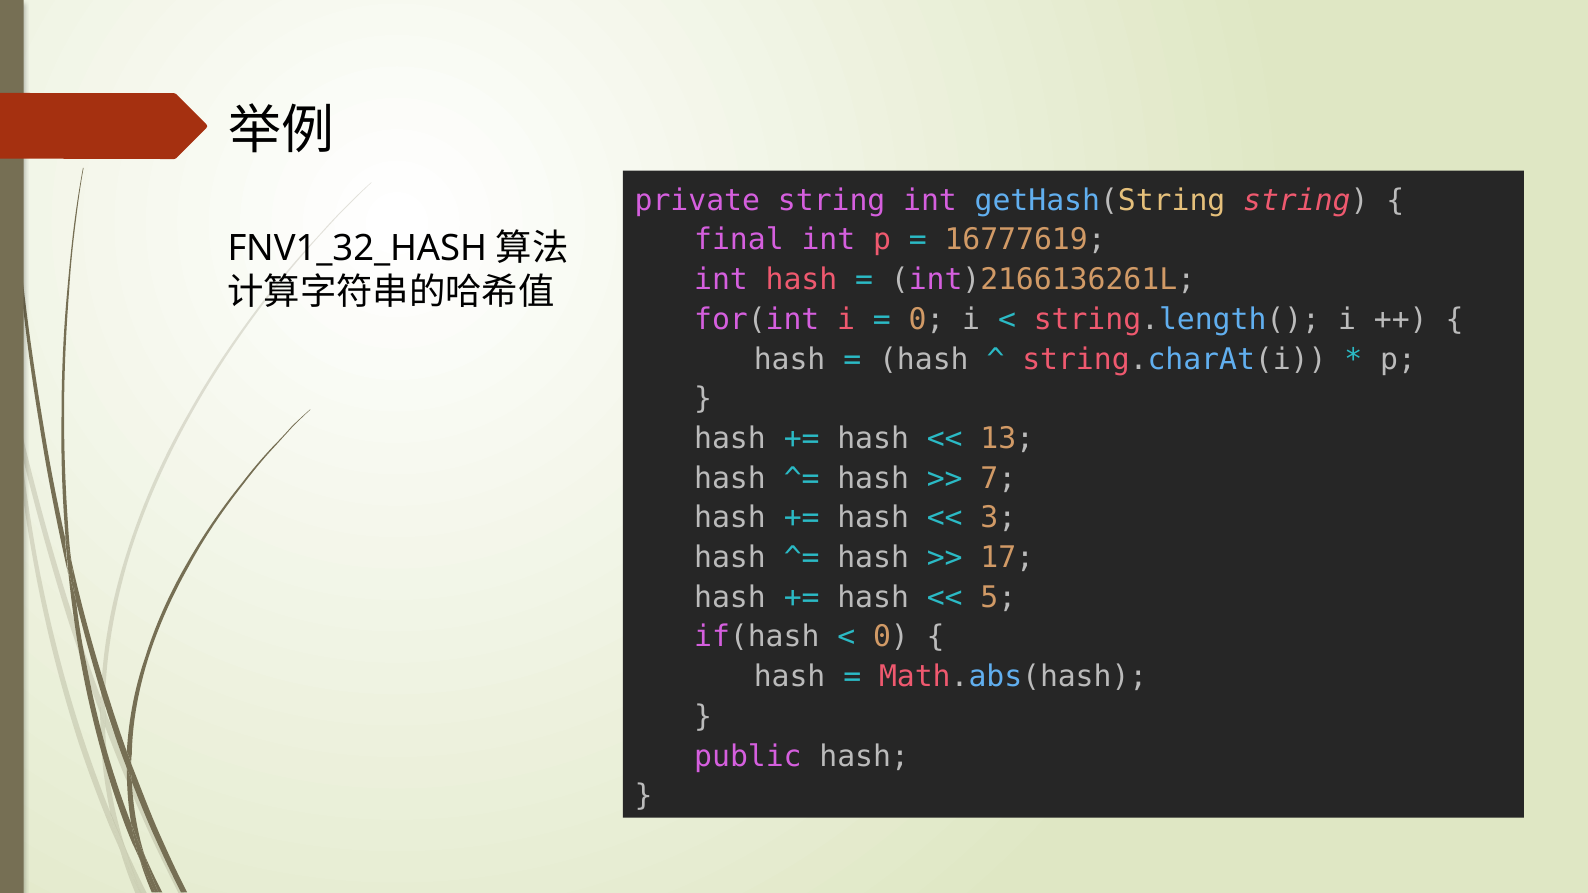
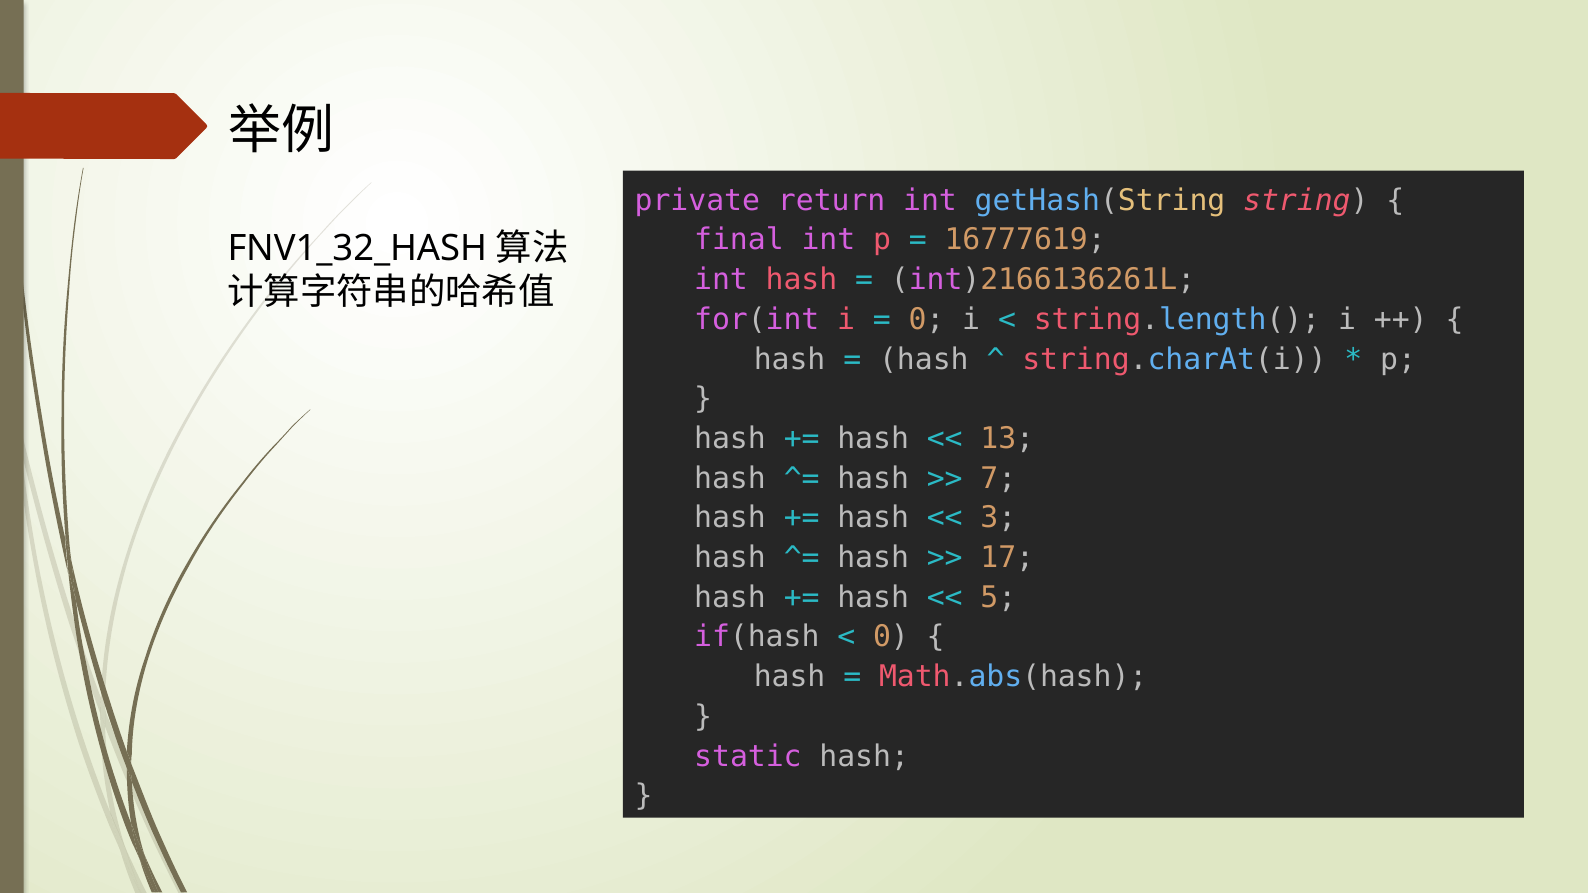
private string: string -> return (832, 200)
public: public -> static (748, 756)
